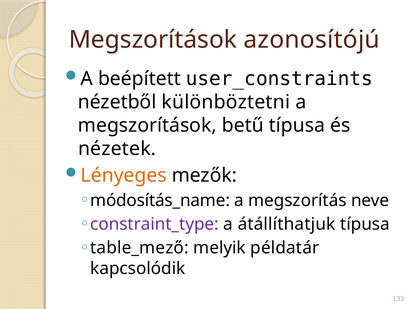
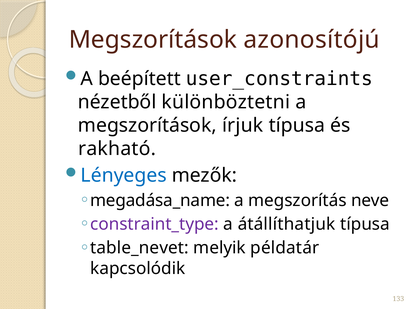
betű: betű -> írjuk (243, 125)
nézetek: nézetek -> rakható (117, 149)
Lényeges colour: orange -> blue (124, 175)
módosítás_name: módosítás_name -> megadása_name (160, 200)
table_mező: table_mező -> table_nevet (140, 248)
